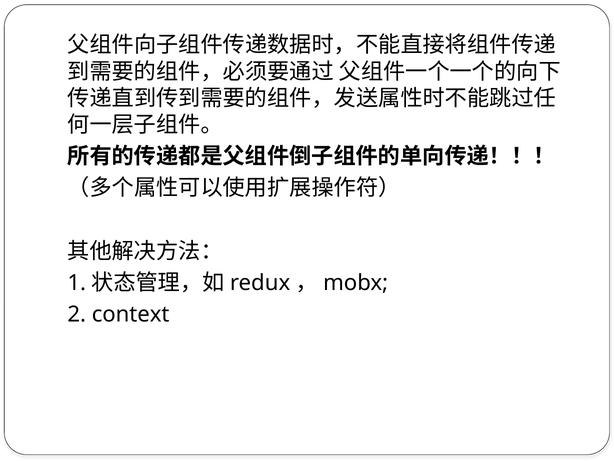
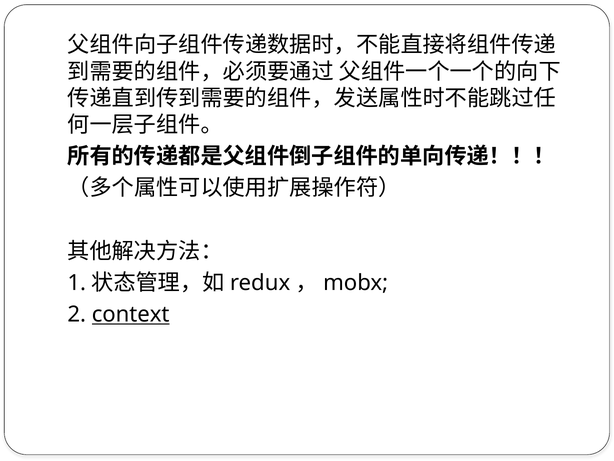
context underline: none -> present (131, 314)
